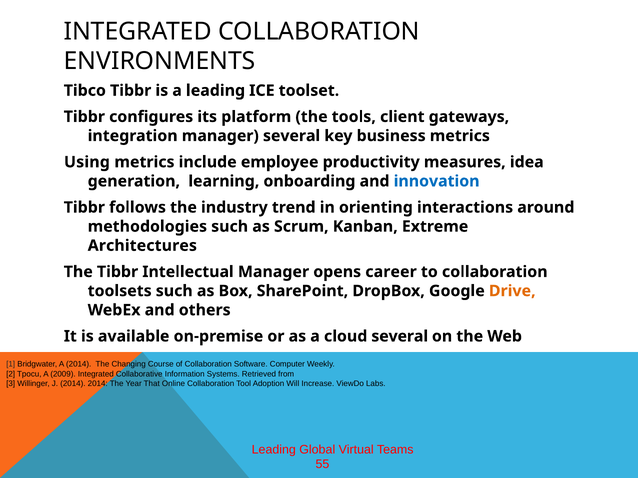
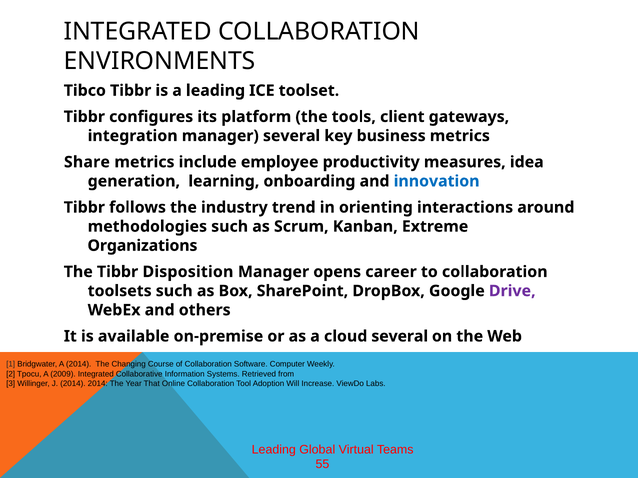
Using: Using -> Share (87, 162)
Architectures: Architectures -> Organizations (142, 246)
Intellectual: Intellectual -> Disposition (188, 272)
Drive colour: orange -> purple (512, 291)
